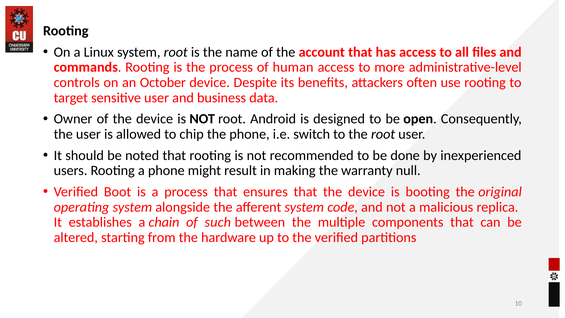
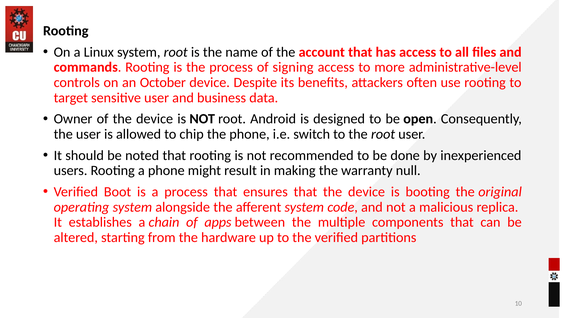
human: human -> signing (293, 67)
such: such -> apps (218, 222)
